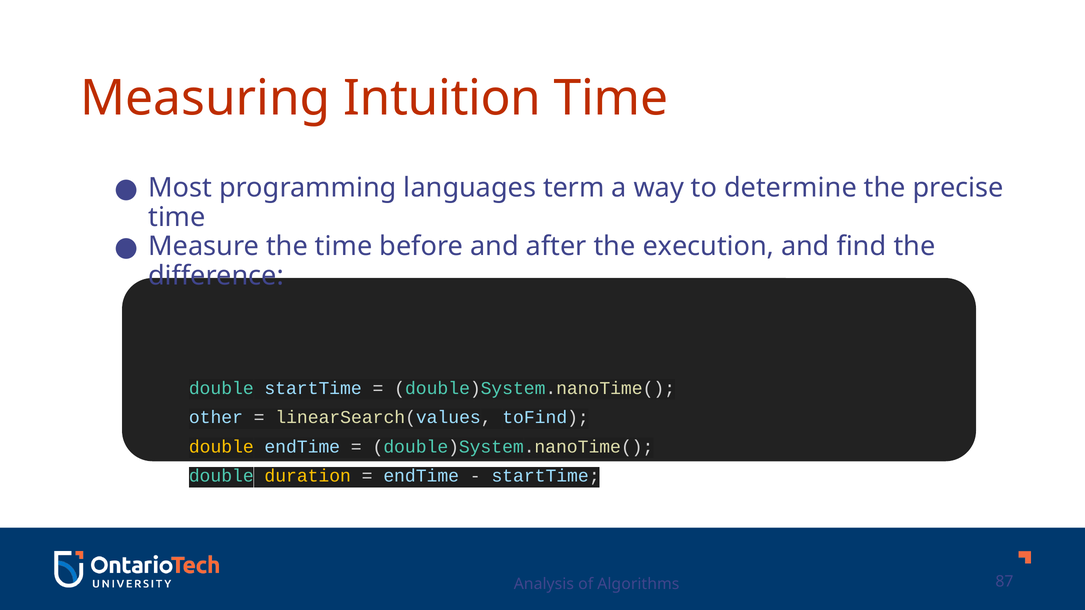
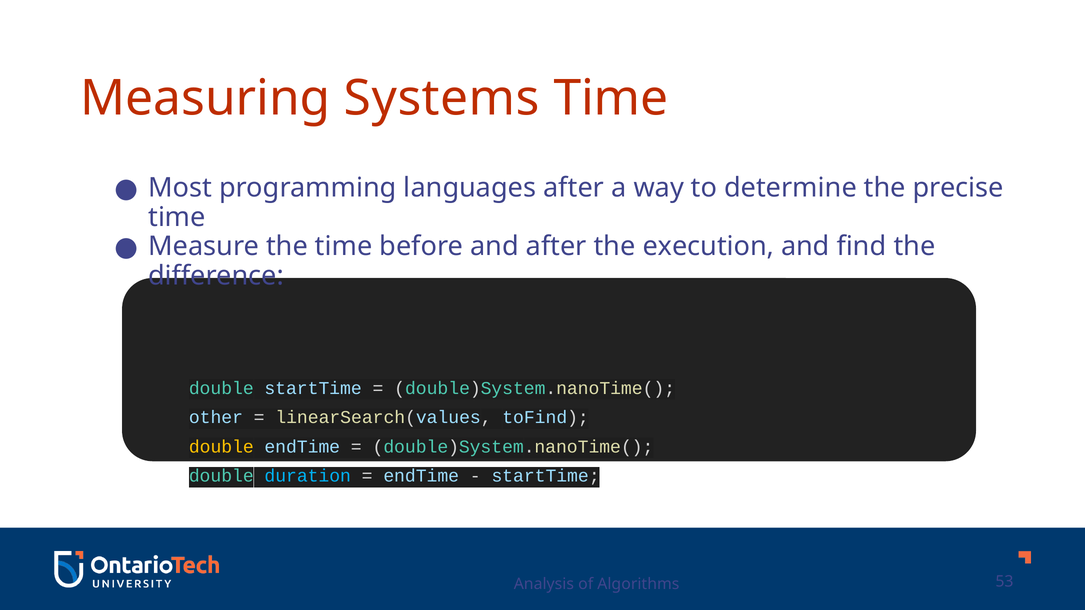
Intuition: Intuition -> Systems (442, 98)
languages term: term -> after (574, 188)
duration colour: yellow -> light blue (308, 476)
87: 87 -> 53 (1004, 582)
